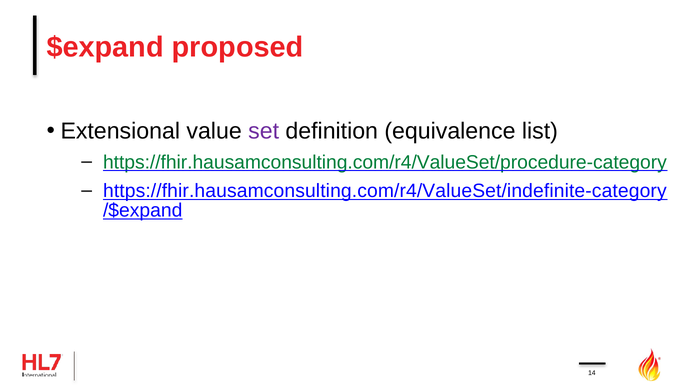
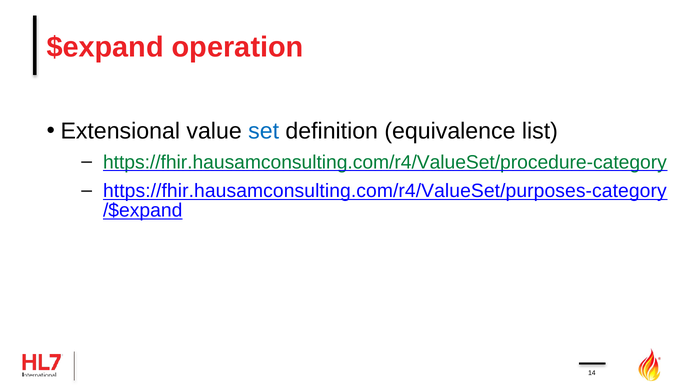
proposed: proposed -> operation (238, 47)
set colour: purple -> blue (264, 131)
https://fhir.hausamconsulting.com/r4/ValueSet/indefinite-category: https://fhir.hausamconsulting.com/r4/ValueSet/indefinite-category -> https://fhir.hausamconsulting.com/r4/ValueSet/purposes-category (385, 191)
